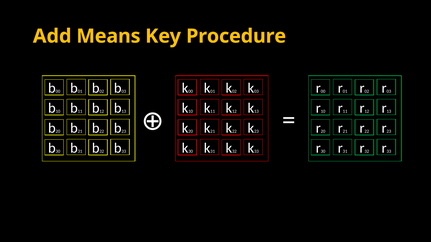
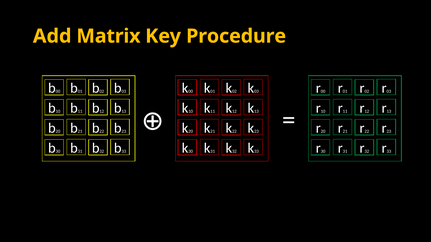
Means: Means -> Matrix (108, 36)
